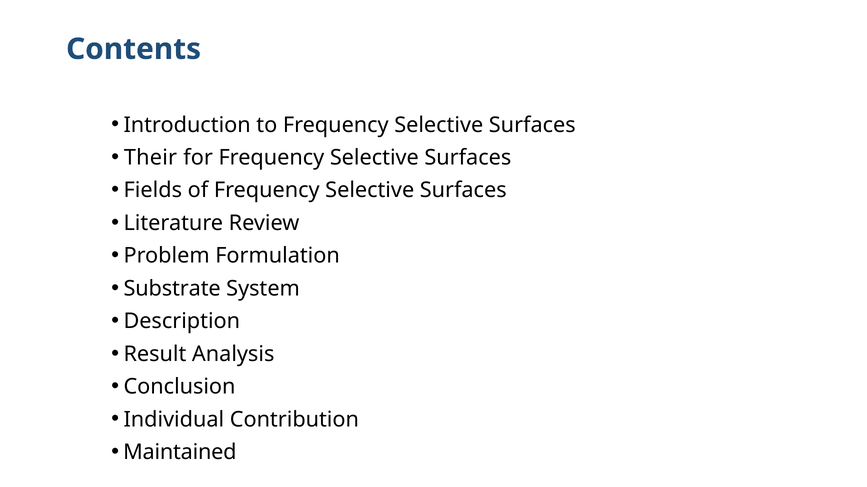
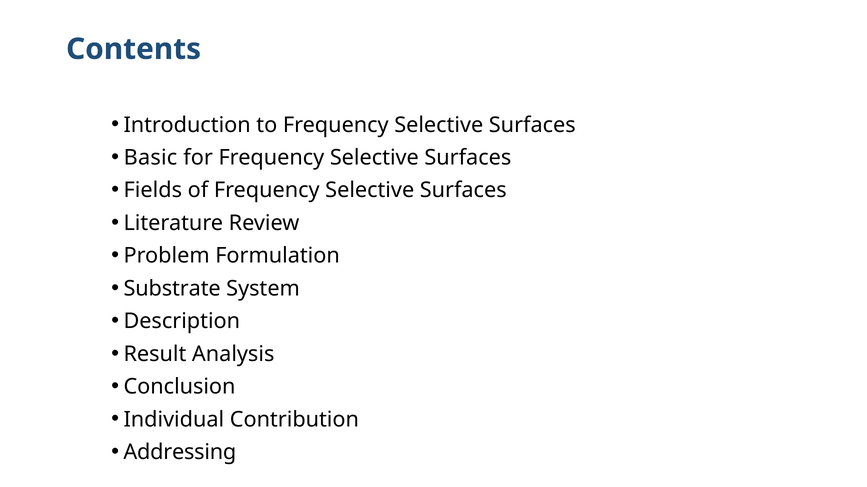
Their: Their -> Basic (151, 158)
Maintained: Maintained -> Addressing (180, 453)
